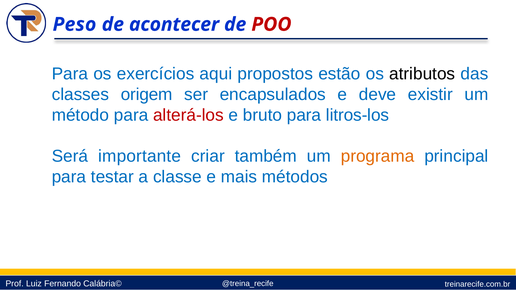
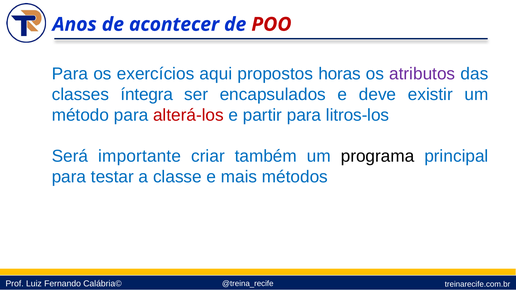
Peso: Peso -> Anos (75, 24)
estão: estão -> horas (340, 74)
atributos colour: black -> purple (422, 74)
origem: origem -> íntegra (147, 94)
bruto: bruto -> partir (262, 115)
programa colour: orange -> black (378, 156)
